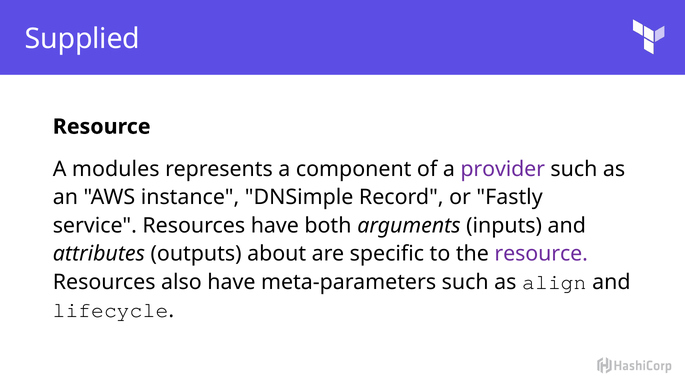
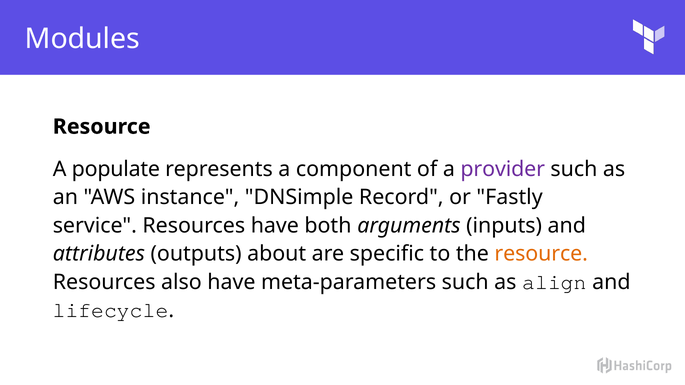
Supplied: Supplied -> Modules (82, 39)
modules: modules -> populate (116, 169)
resource colour: purple -> orange (541, 254)
